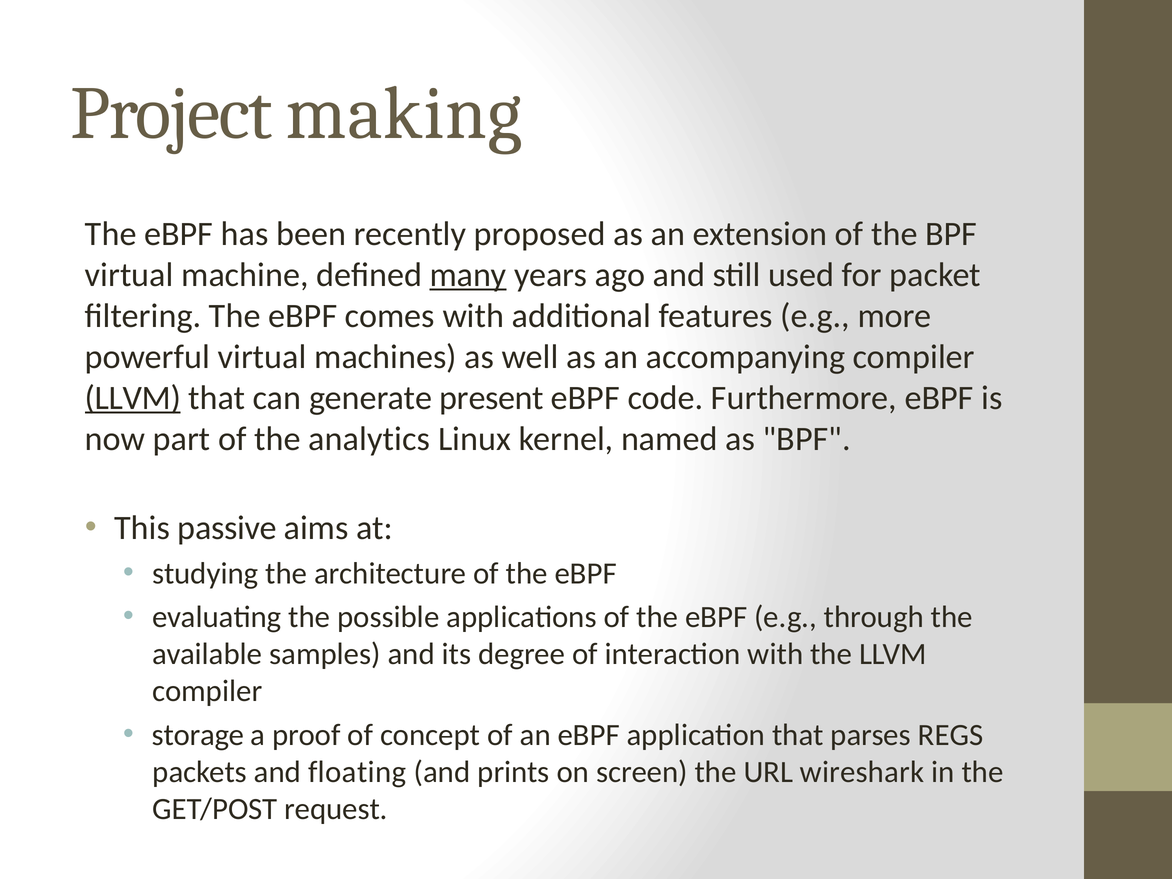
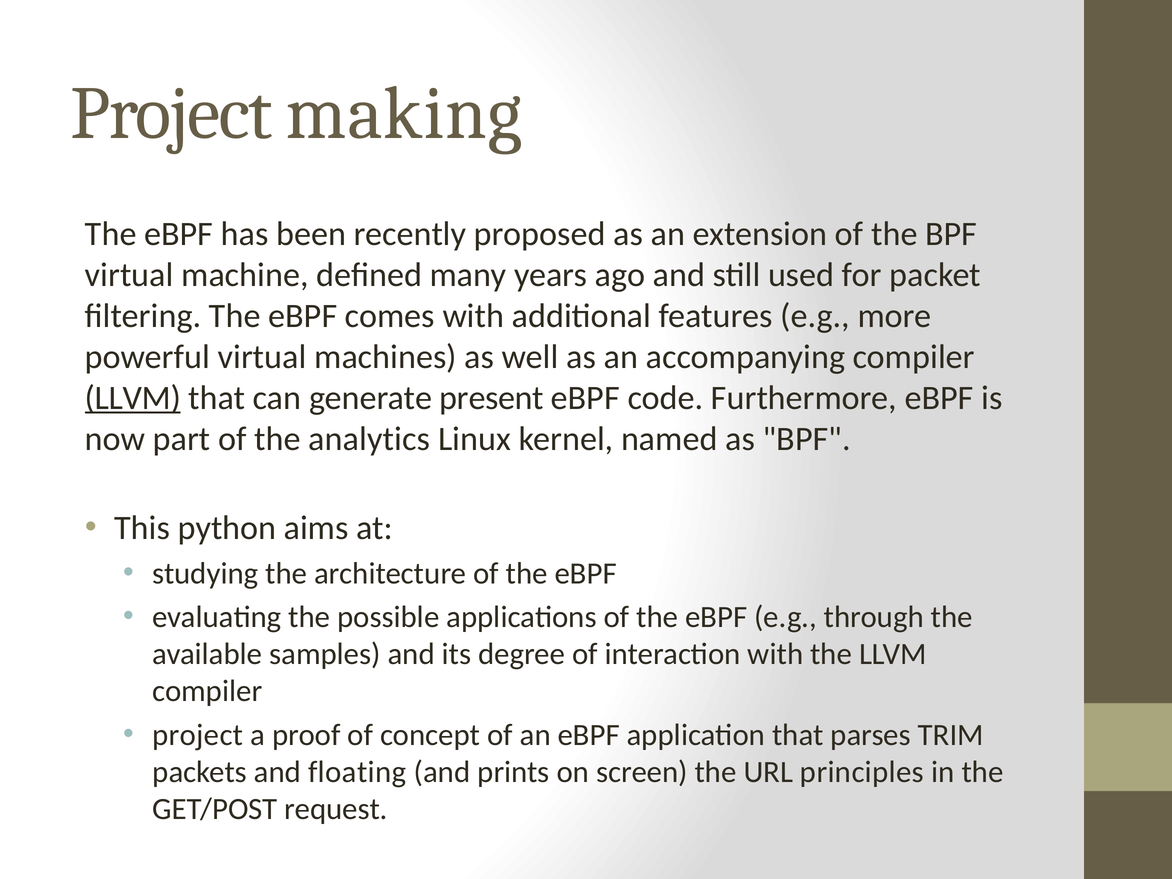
many underline: present -> none (468, 275)
passive: passive -> python (227, 528)
storage: storage -> project (198, 735)
REGS: REGS -> TRIM (951, 735)
wireshark: wireshark -> principles (862, 772)
